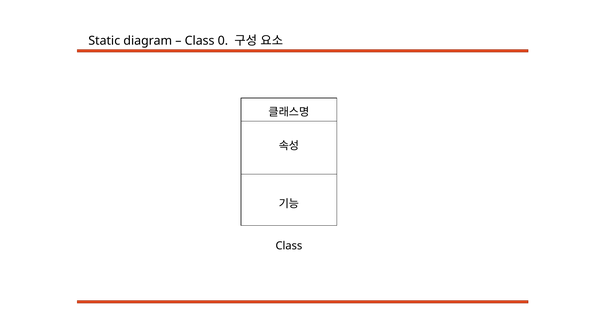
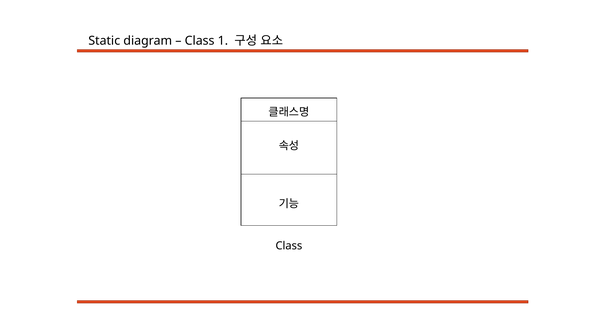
0: 0 -> 1 (223, 41)
